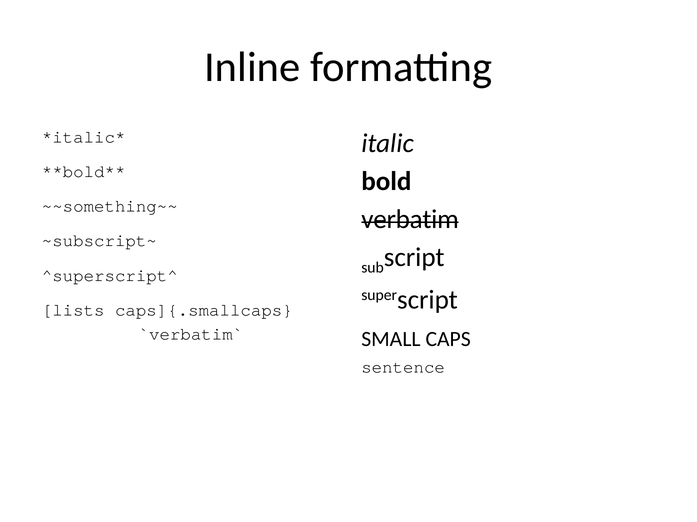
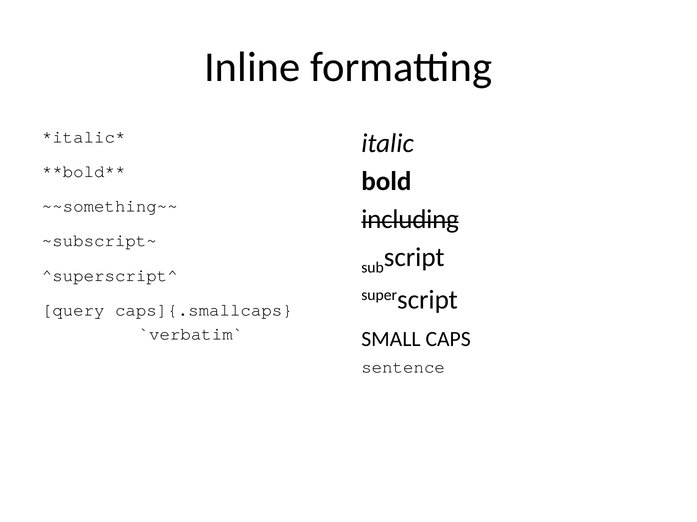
verbatim: verbatim -> including (410, 220)
lists: lists -> query (73, 310)
